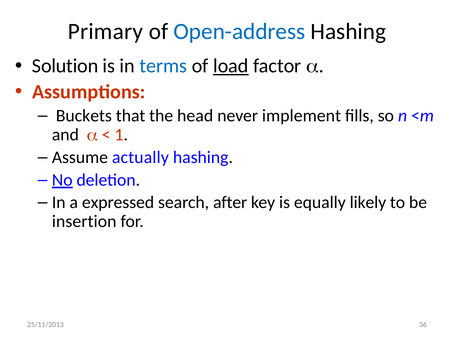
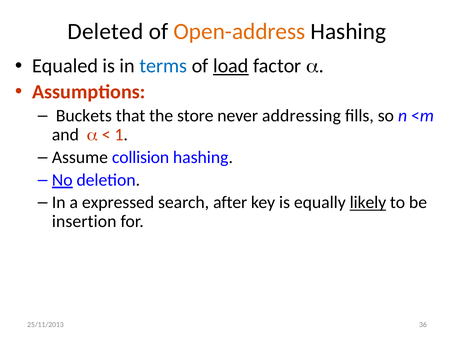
Primary: Primary -> Deleted (105, 32)
Open-address colour: blue -> orange (239, 32)
Solution: Solution -> Equaled (65, 66)
head: head -> store (195, 116)
implement: implement -> addressing (301, 116)
actually: actually -> collision (141, 158)
likely underline: none -> present (368, 203)
